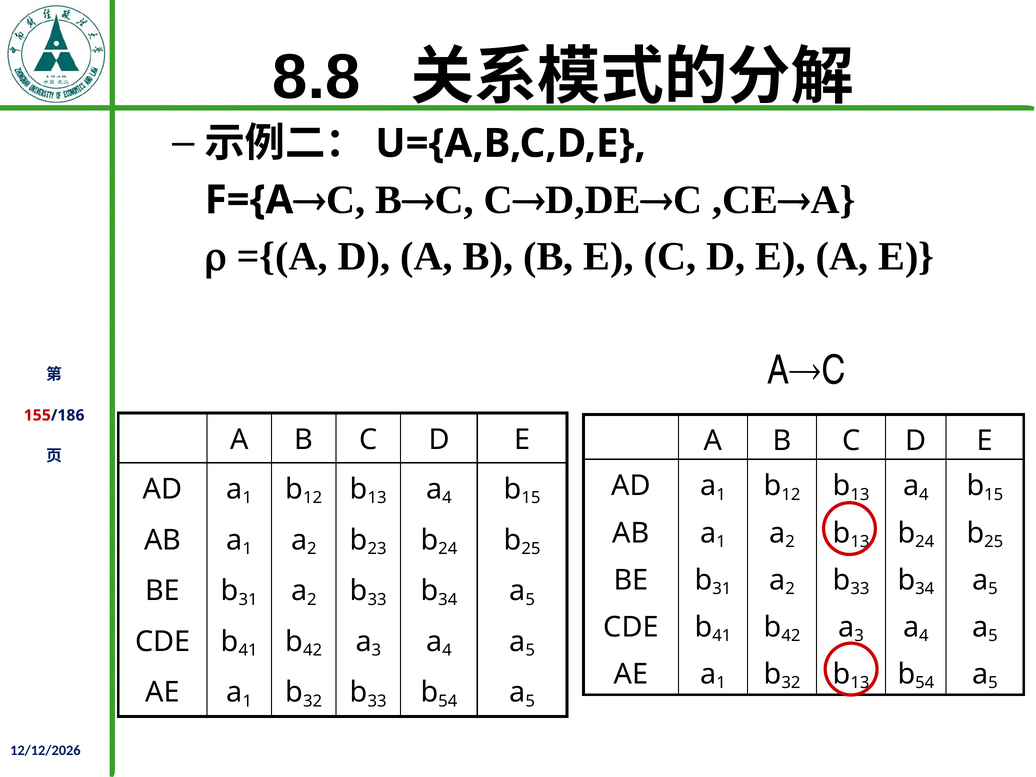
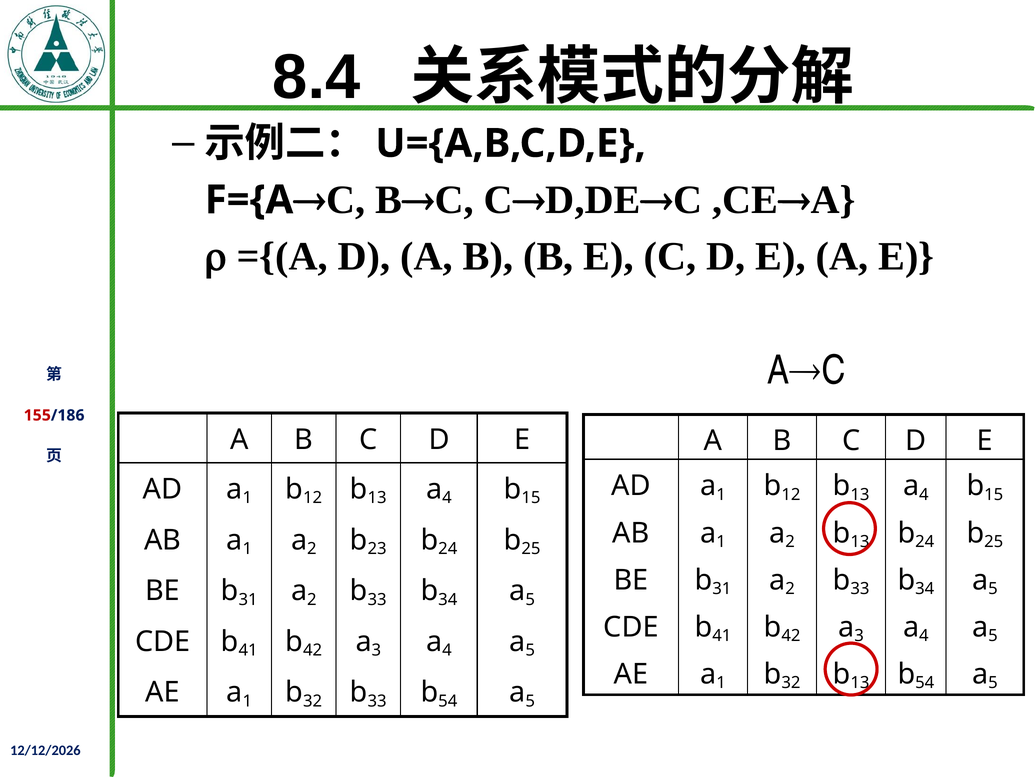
8.8: 8.8 -> 8.4 (316, 78)
